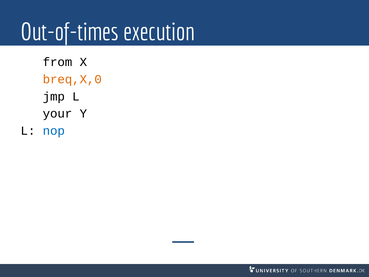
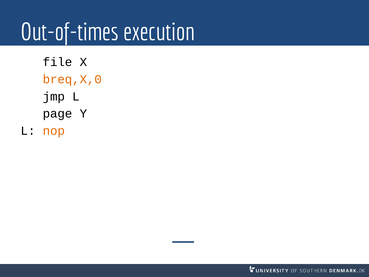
from: from -> file (57, 62)
your: your -> page (57, 114)
nop colour: blue -> orange (54, 131)
